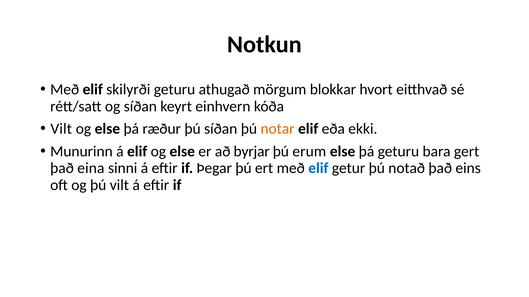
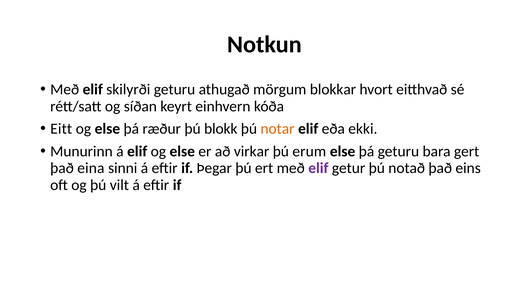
Vilt: Vilt -> Eitt (61, 129)
þú síðan: síðan -> blokk (221, 129)
byrjar: byrjar -> virkar (252, 152)
elif colour: blue -> purple (318, 169)
